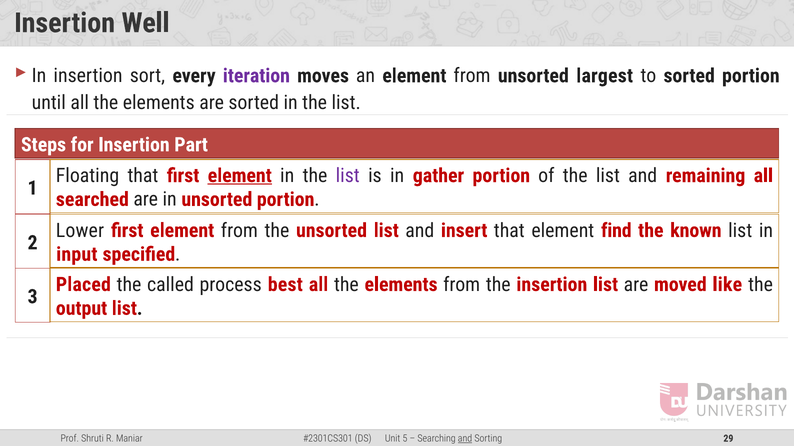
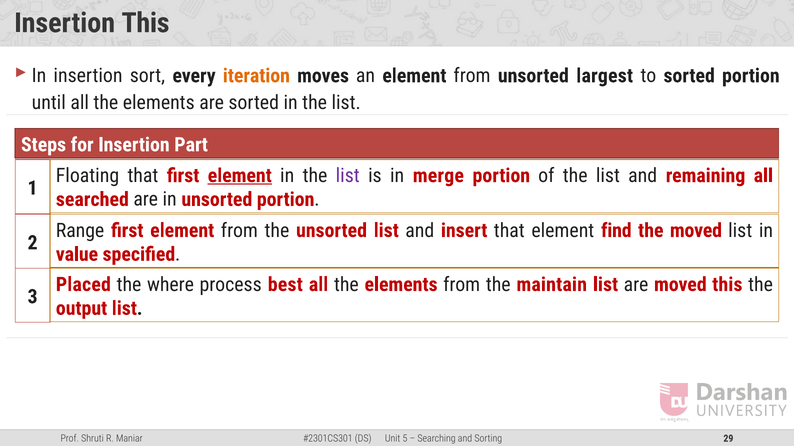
Insertion Well: Well -> This (145, 23)
iteration colour: purple -> orange (256, 76)
gather: gather -> merge (438, 176)
Lower: Lower -> Range (80, 231)
the known: known -> moved (696, 231)
input: input -> value (77, 255)
called: called -> where (171, 285)
the insertion: insertion -> maintain (552, 285)
moved like: like -> this (727, 285)
and underline: present -> none (465, 439)
